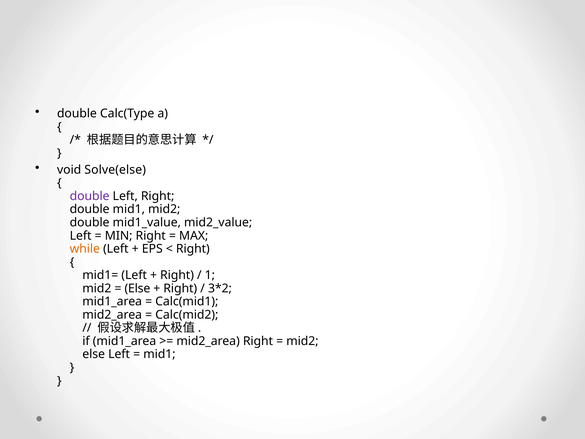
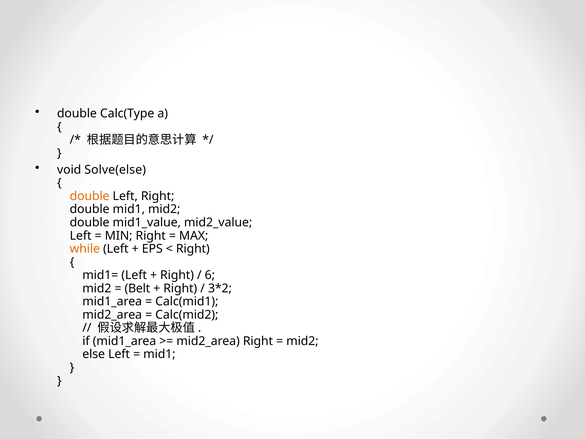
double colour: purple -> orange (90, 196)
1: 1 -> 6 (210, 275)
Else: Else -> Belt (137, 288)
